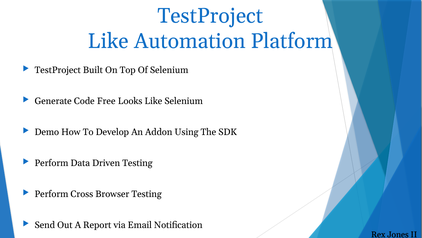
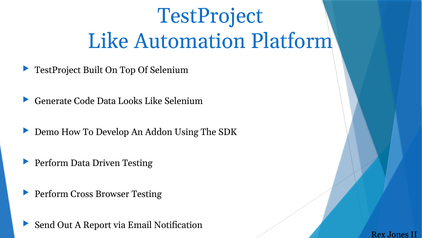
Code Free: Free -> Data (106, 101)
